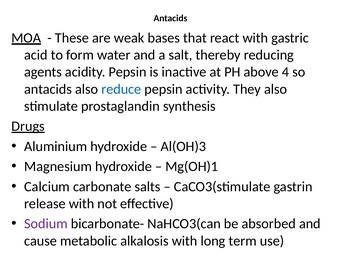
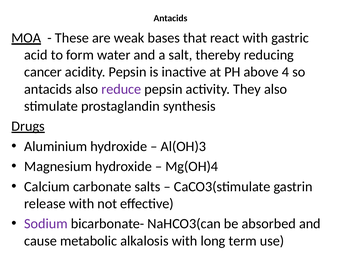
agents: agents -> cancer (43, 72)
reduce colour: blue -> purple (121, 89)
Mg(OH)1: Mg(OH)1 -> Mg(OH)4 (192, 166)
